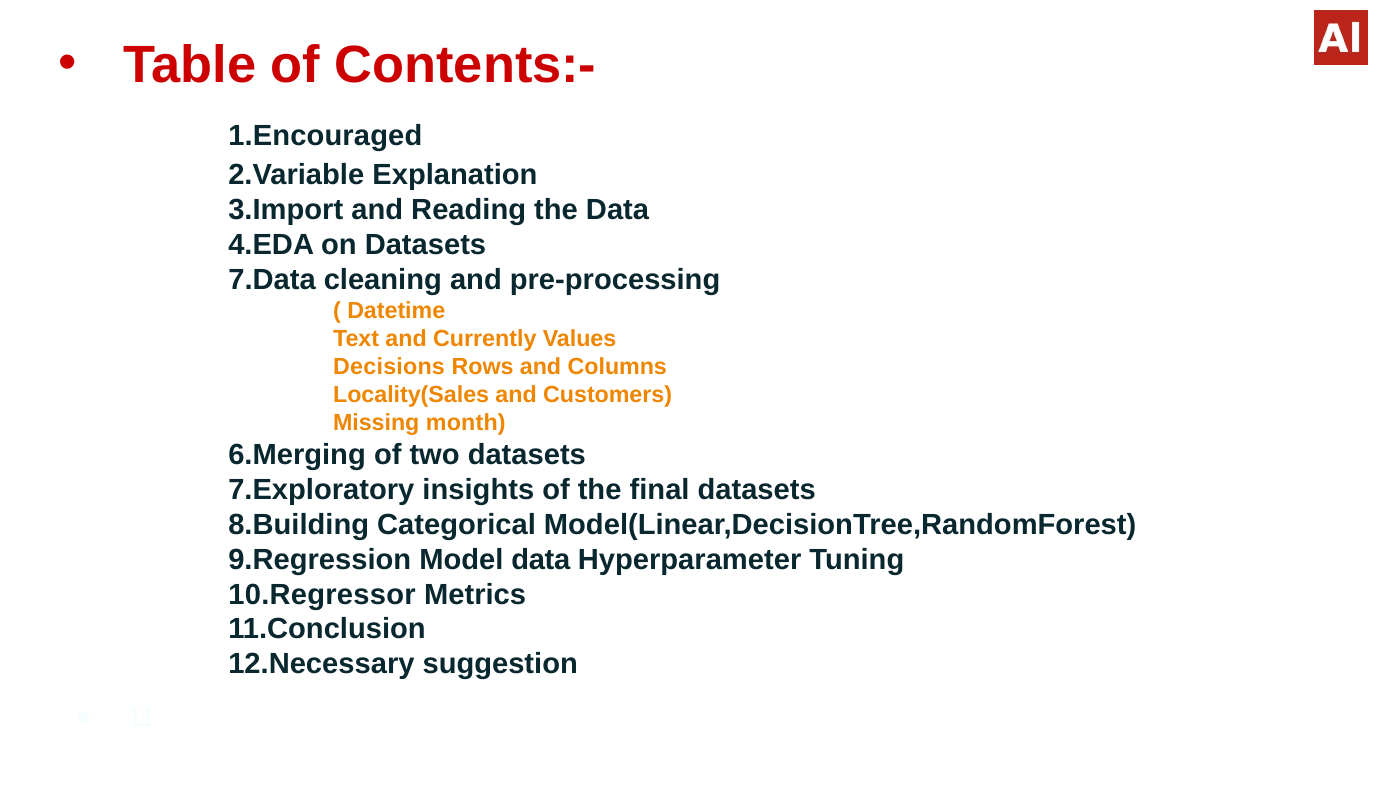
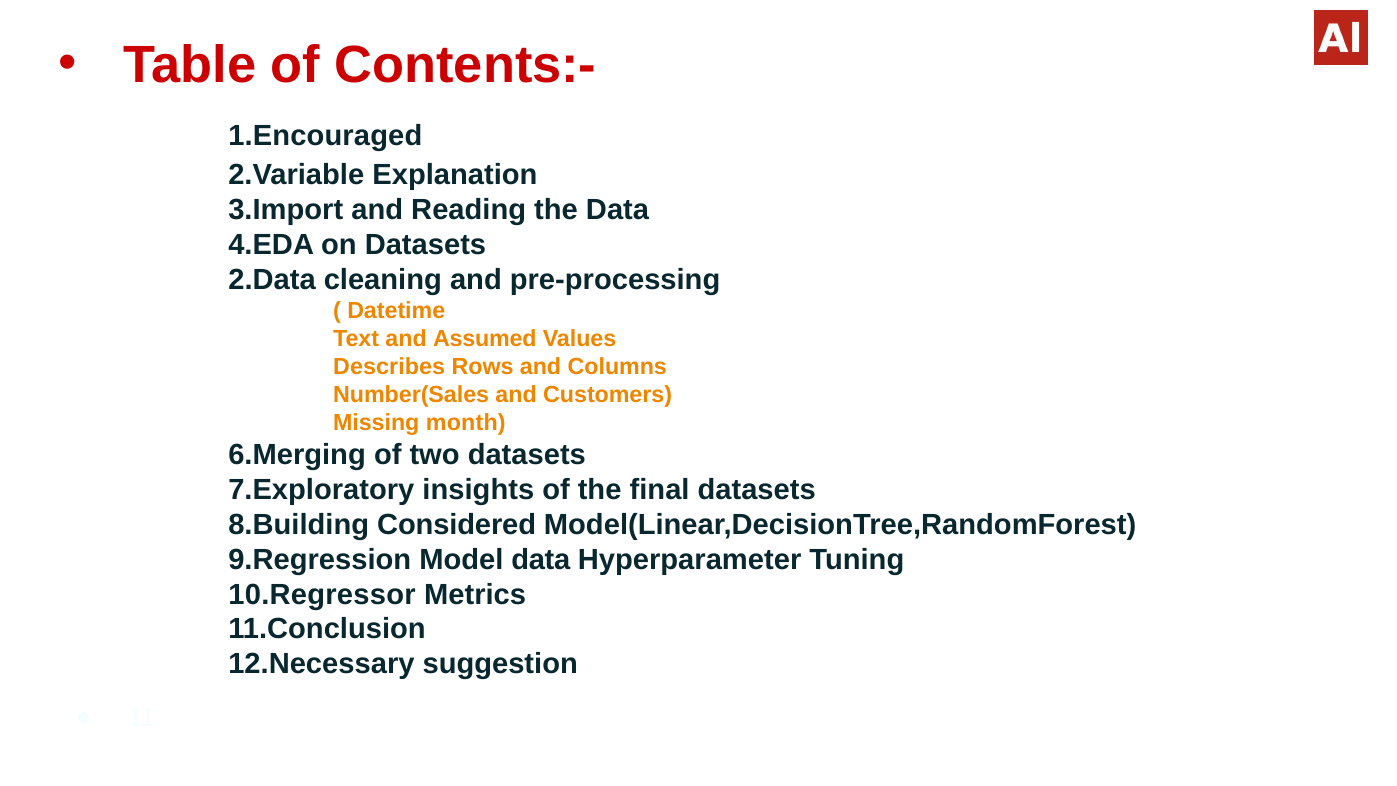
7.Data: 7.Data -> 2.Data (272, 280)
Currently: Currently -> Assumed (485, 339)
Decisions: Decisions -> Describes (389, 367)
Locality(Sales: Locality(Sales -> Number(Sales (411, 395)
Categorical: Categorical -> Considered (457, 524)
